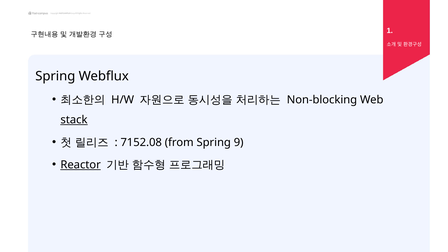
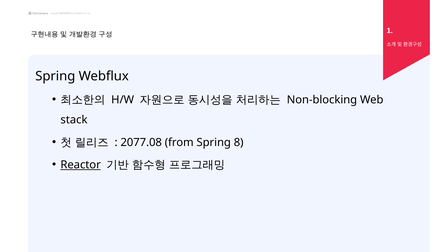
stack underline: present -> none (74, 120)
7152.08: 7152.08 -> 2077.08 (141, 142)
9: 9 -> 8 (239, 142)
